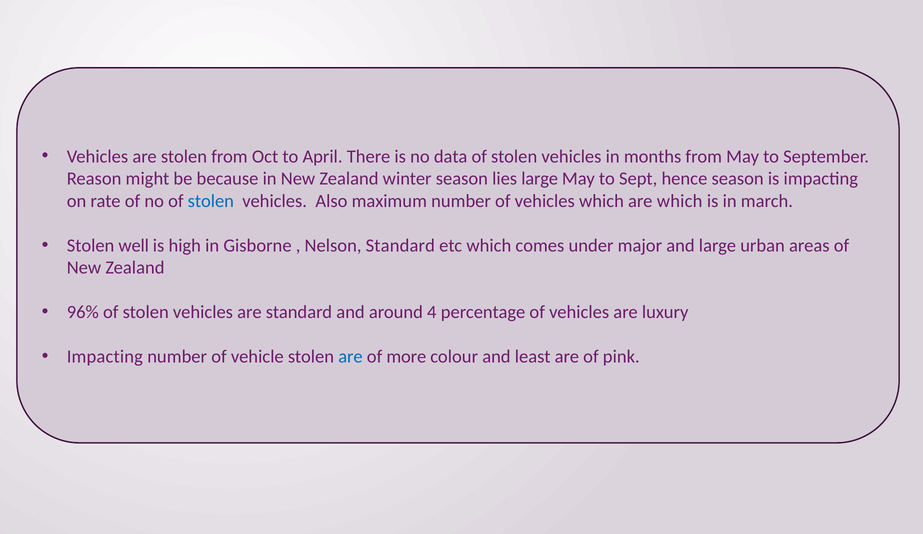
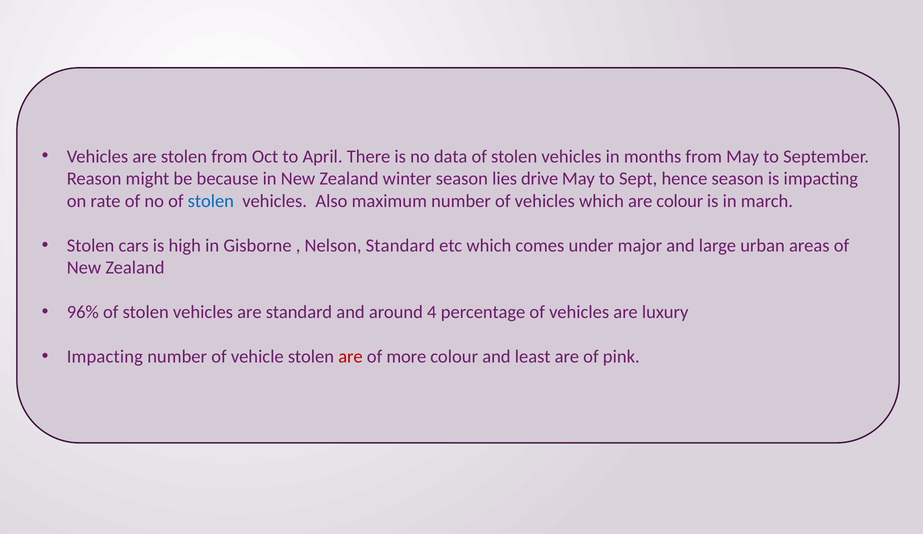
lies large: large -> drive (540, 179)
are which: which -> colour (680, 201)
well: well -> cars (134, 245)
are colour: blue -> red (350, 357)
